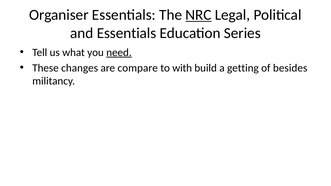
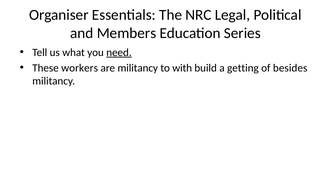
NRC underline: present -> none (198, 15)
and Essentials: Essentials -> Members (126, 33)
changes: changes -> workers (80, 68)
are compare: compare -> militancy (138, 68)
